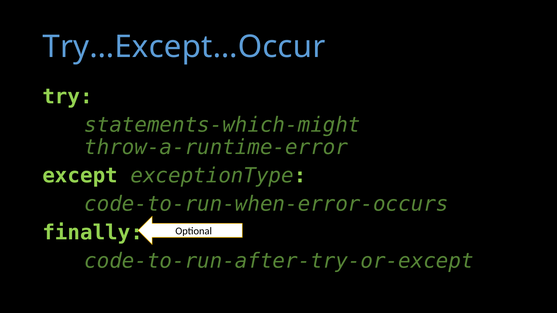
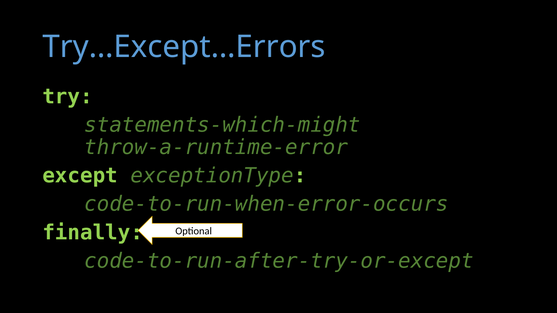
Try…Except…Occur: Try…Except…Occur -> Try…Except…Errors (184, 47)
